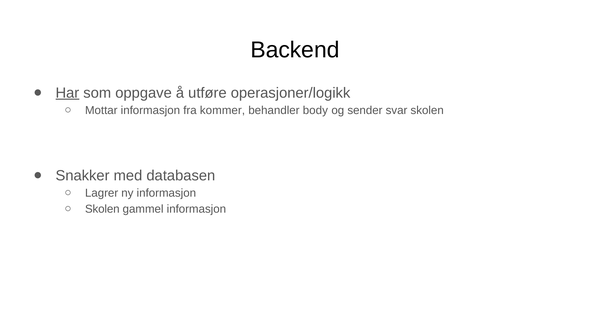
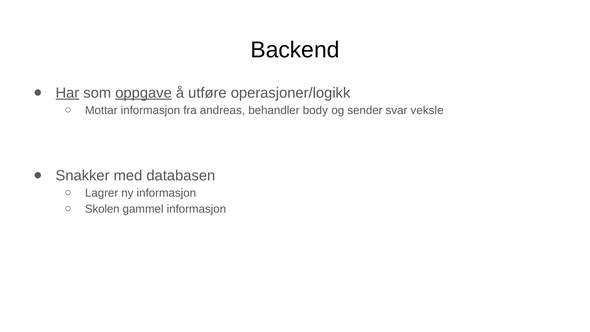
oppgave underline: none -> present (144, 93)
kommer: kommer -> andreas (222, 110)
svar skolen: skolen -> veksle (427, 110)
